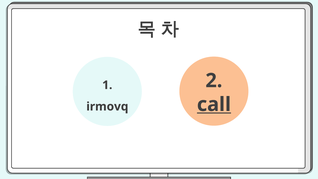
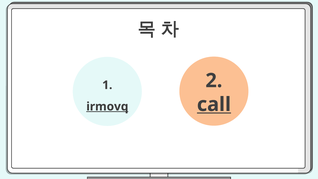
irmovq underline: none -> present (107, 106)
